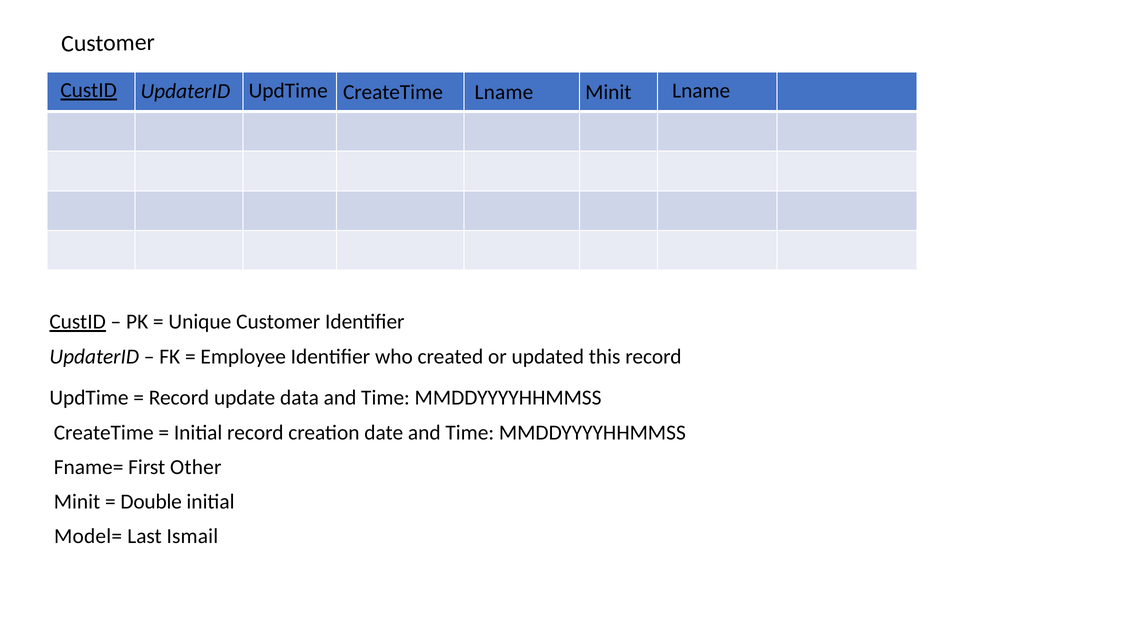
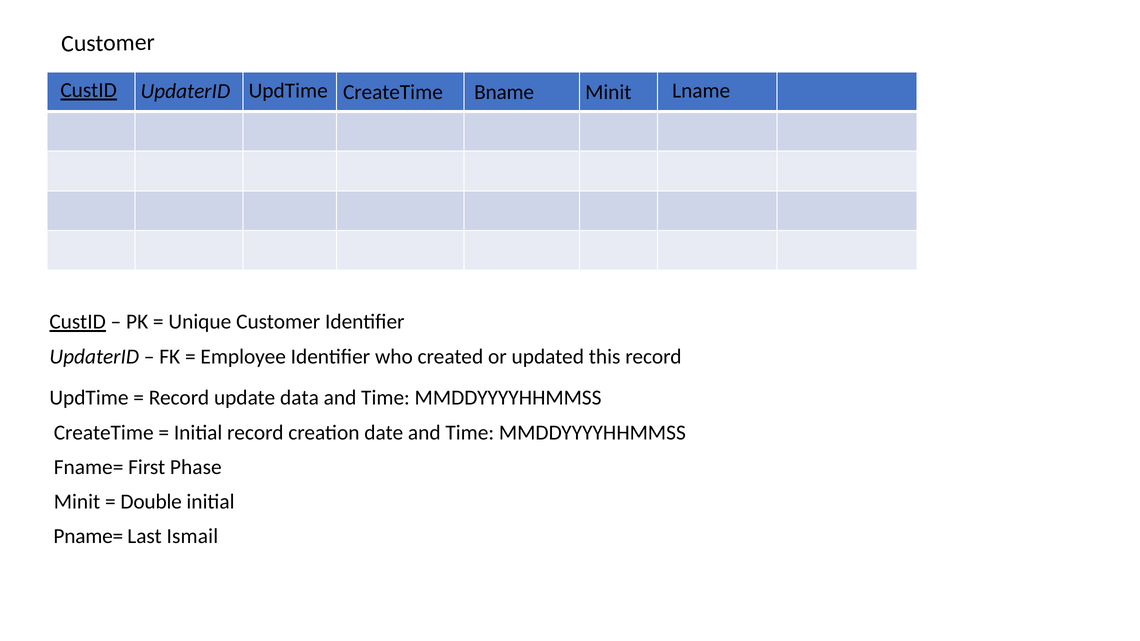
CreateTime Lname: Lname -> Bname (504, 92)
Other: Other -> Phase (196, 467)
Model=: Model= -> Pname= (88, 536)
